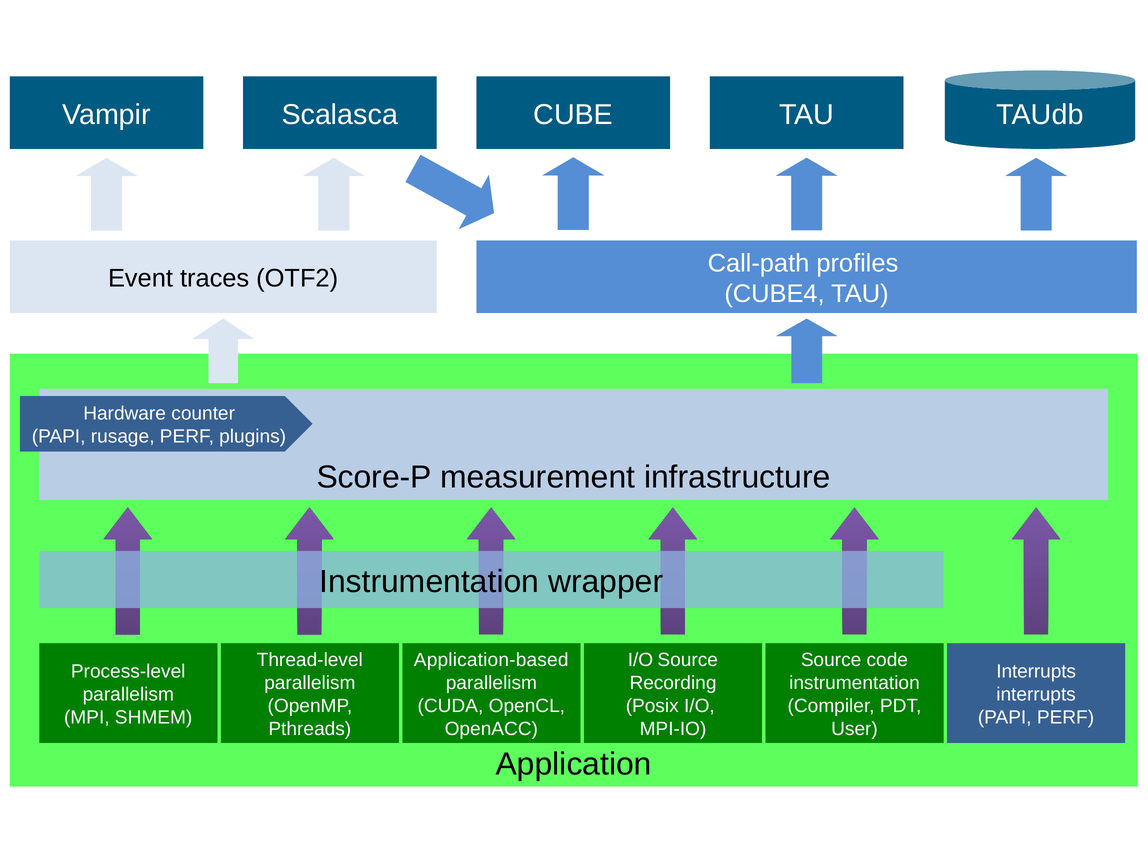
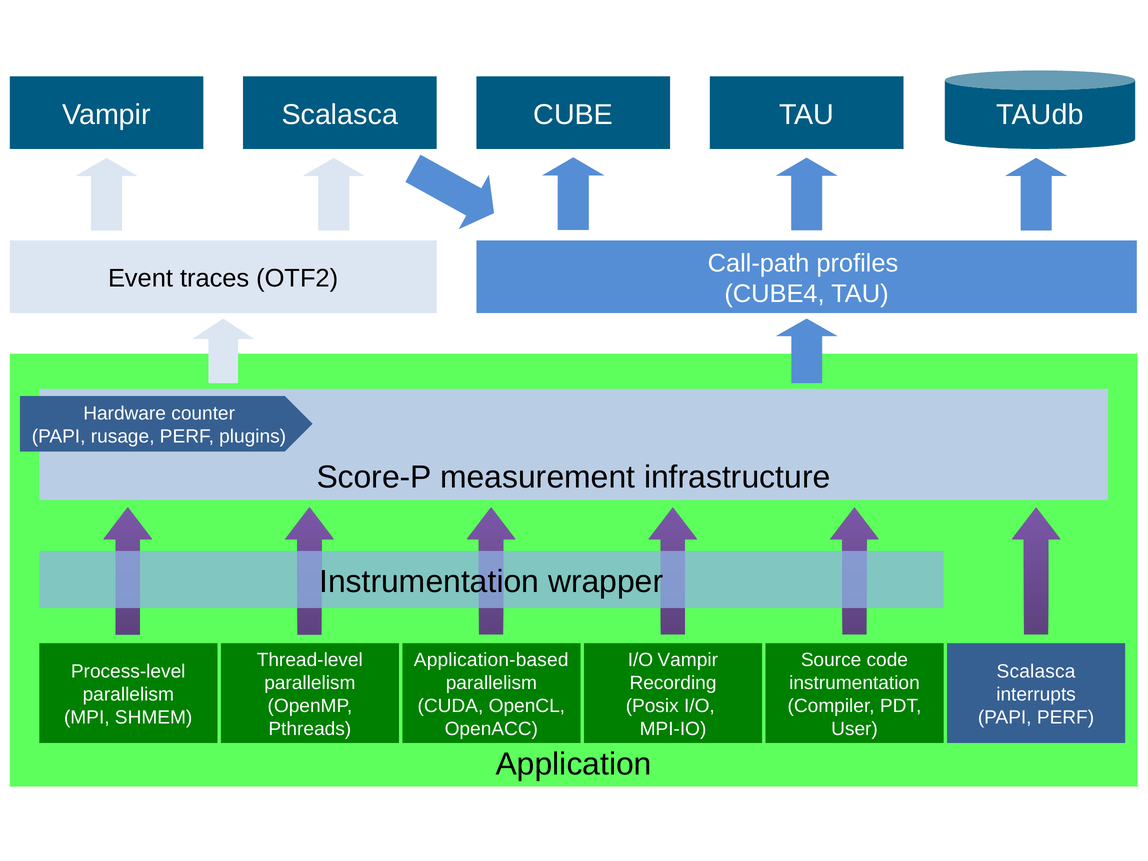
I/O Source: Source -> Vampir (688, 660)
Interrupts: Interrupts -> Scalasca (1036, 671)
